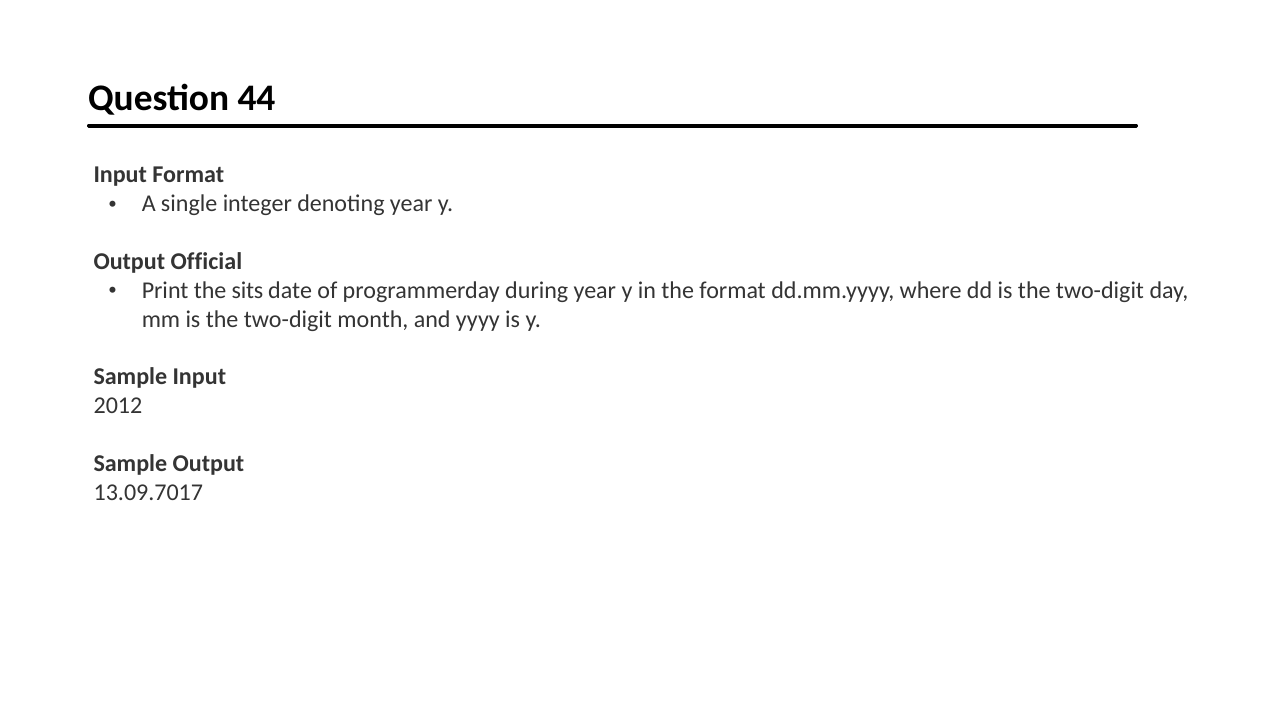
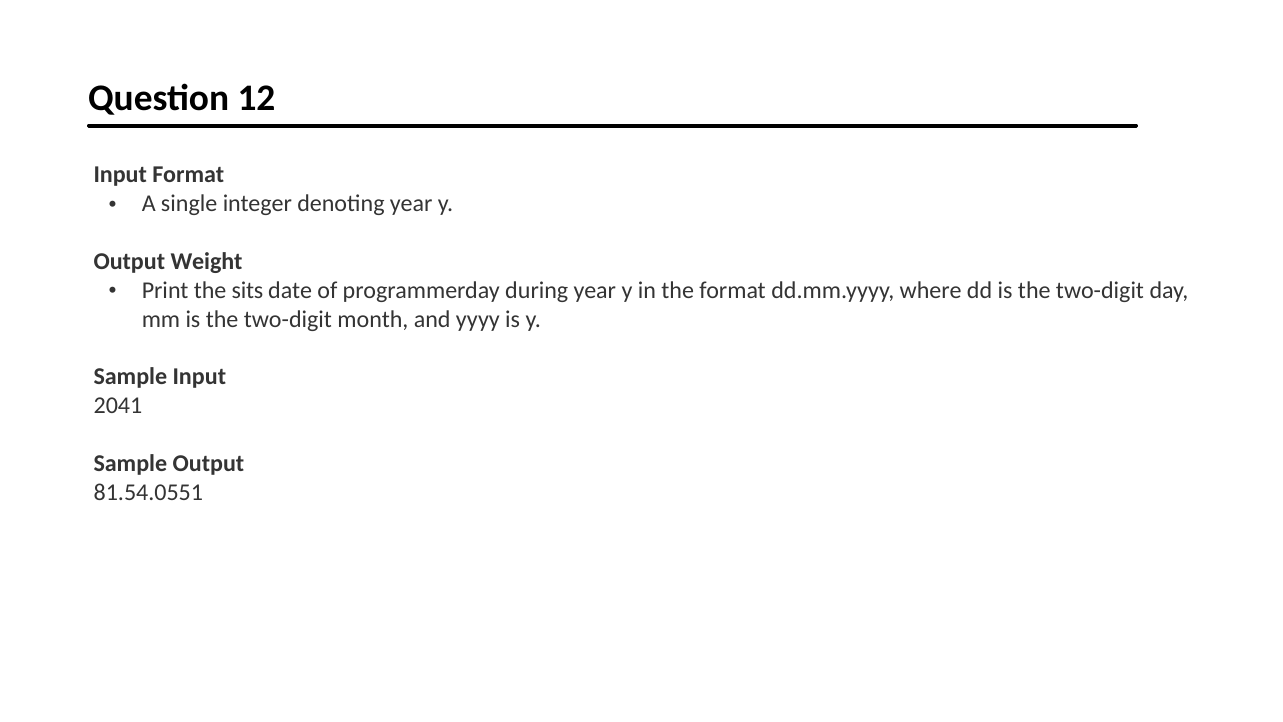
44: 44 -> 12 (256, 98)
Official: Official -> Weight (207, 261)
2012: 2012 -> 2041 (118, 406)
13.09.7017: 13.09.7017 -> 81.54.0551 (148, 492)
